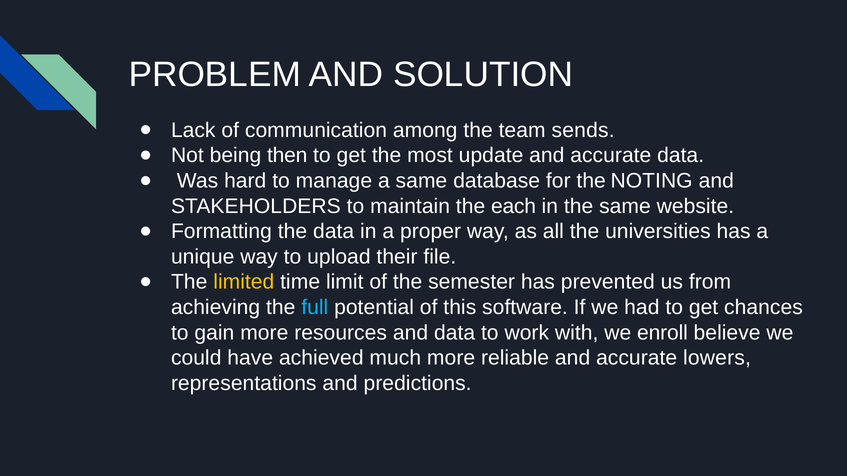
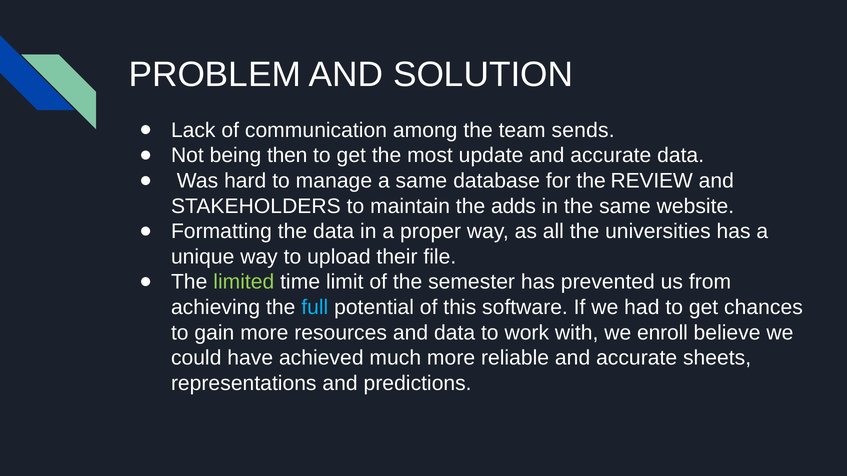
NOTING: NOTING -> REVIEW (652, 181)
each: each -> adds (514, 206)
limited colour: yellow -> light green (244, 282)
lowers: lowers -> sheets (717, 358)
